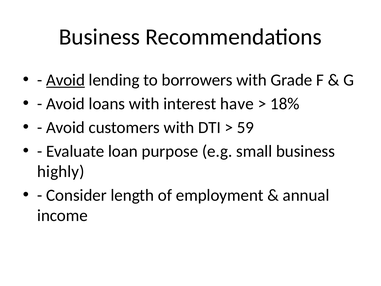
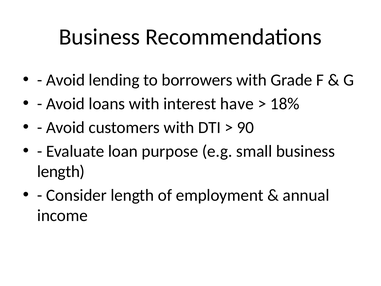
Avoid underline: present -> none (66, 80)
59: 59 -> 90 (245, 127)
highly: highly -> length (61, 171)
